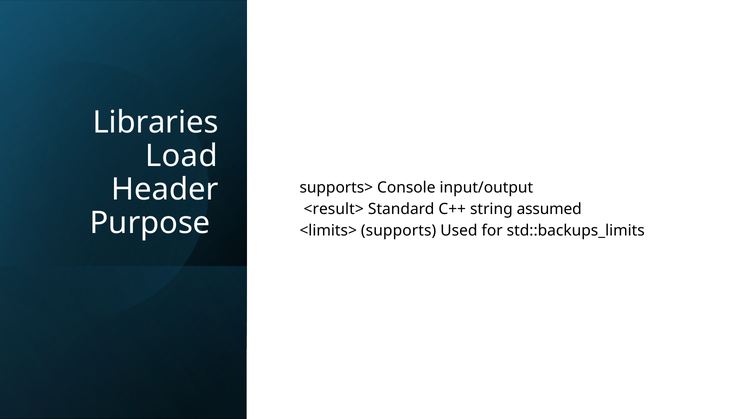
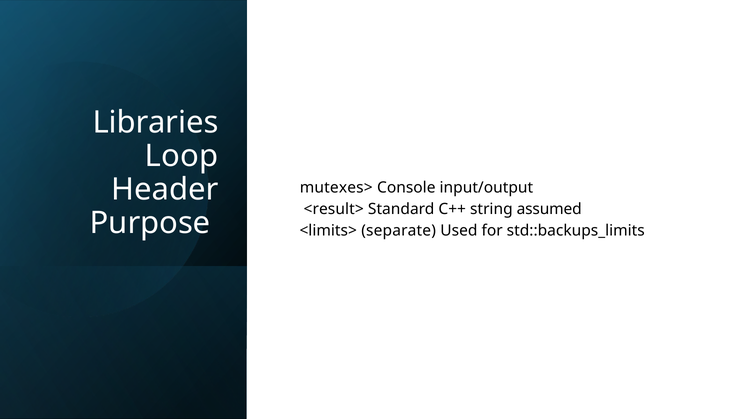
Load: Load -> Loop (181, 156)
supports>: supports> -> mutexes> (336, 188)
supports: supports -> separate (399, 230)
